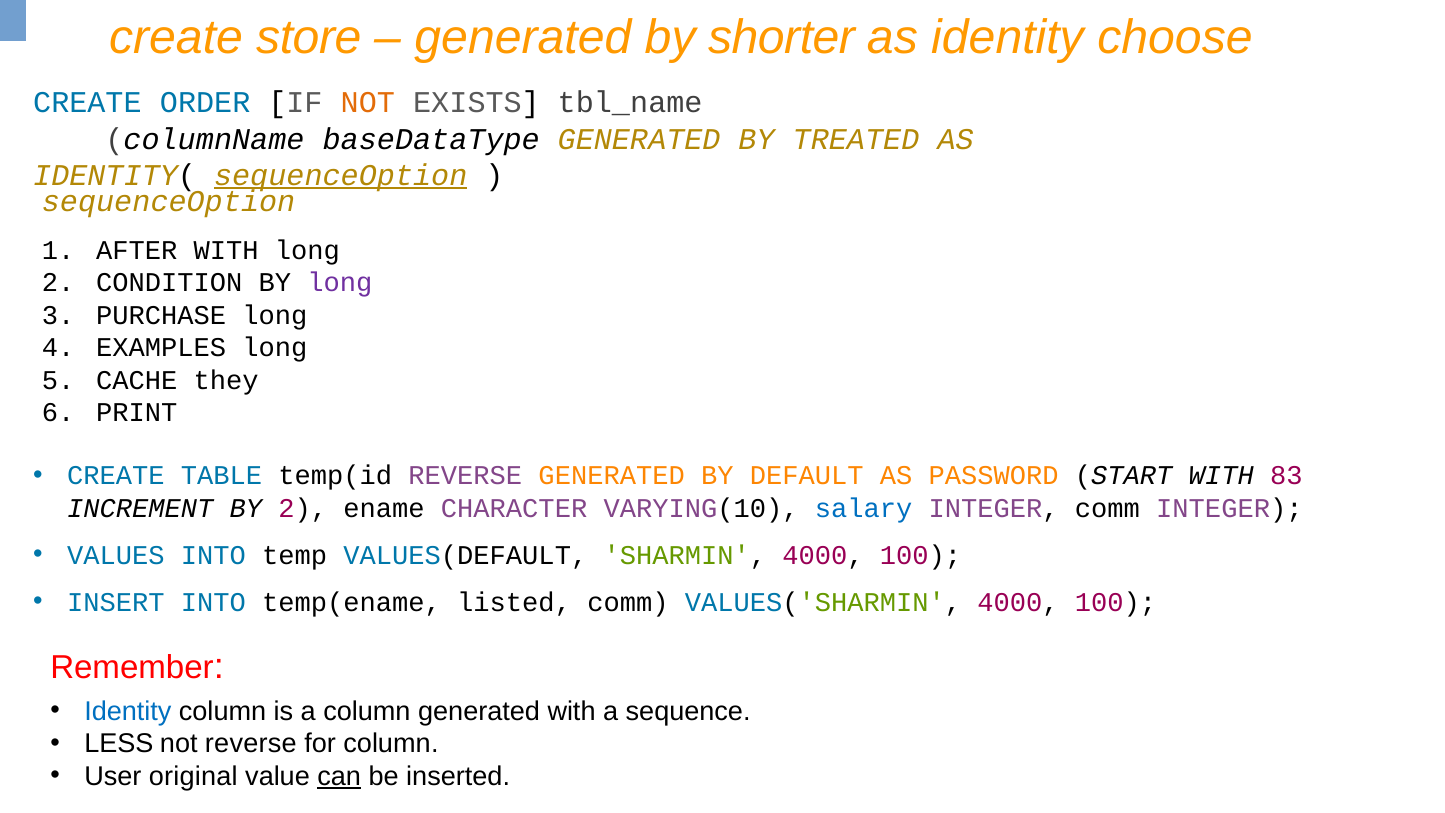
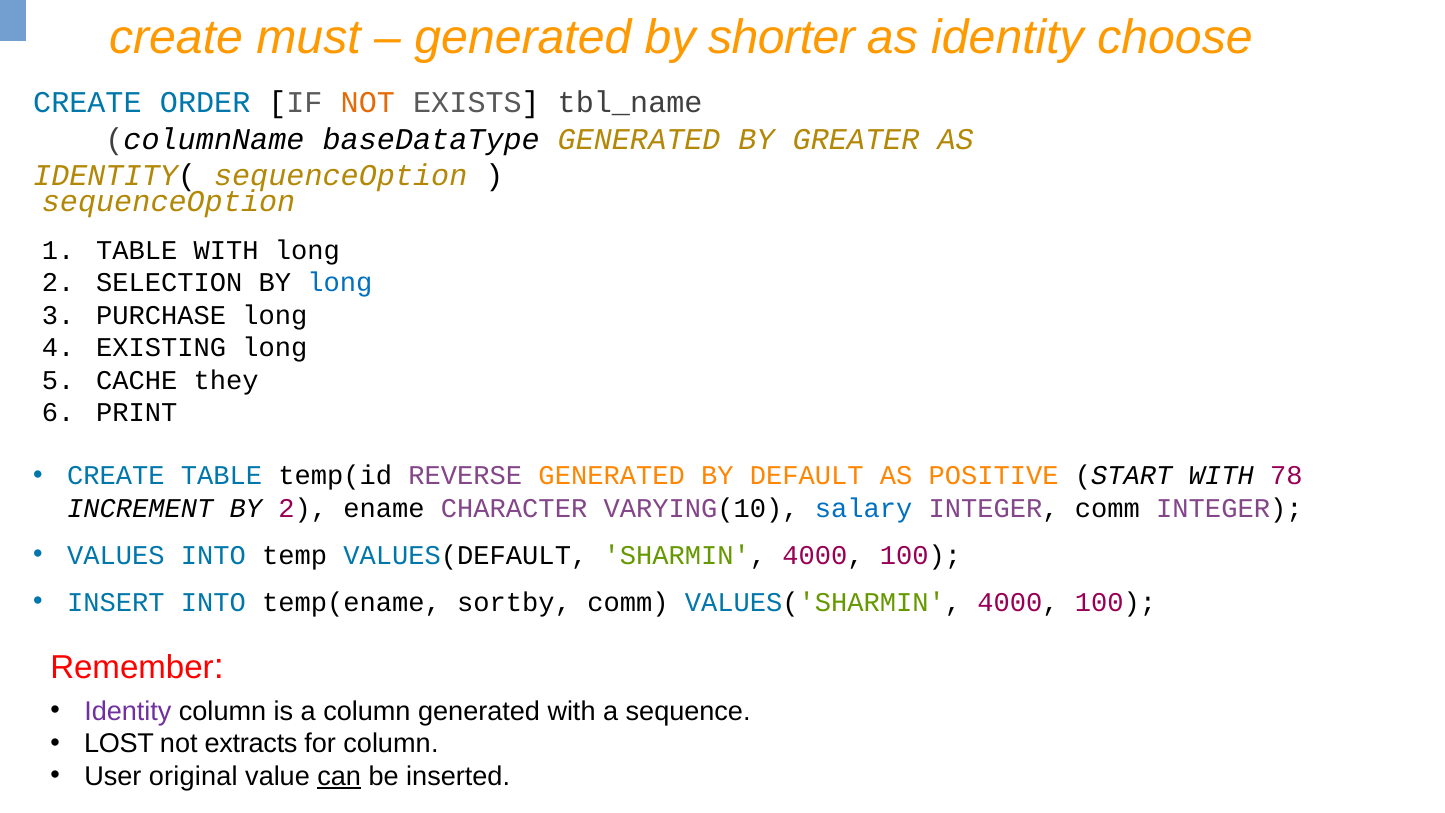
store: store -> must (309, 38)
TREATED: TREATED -> GREATER (856, 139)
sequenceOption underline: present -> none (341, 175)
AFTER: AFTER -> TABLE (137, 250)
CONDITION: CONDITION -> SELECTION (169, 283)
long colour: purple -> blue (340, 283)
EXAMPLES: EXAMPLES -> EXISTING (161, 348)
PASSWORD: PASSWORD -> POSITIVE (994, 476)
83: 83 -> 78 (1286, 476)
listed: listed -> sortby (514, 602)
Identity colour: blue -> purple (128, 711)
LESS: LESS -> LOST (119, 743)
not reverse: reverse -> extracts (251, 743)
